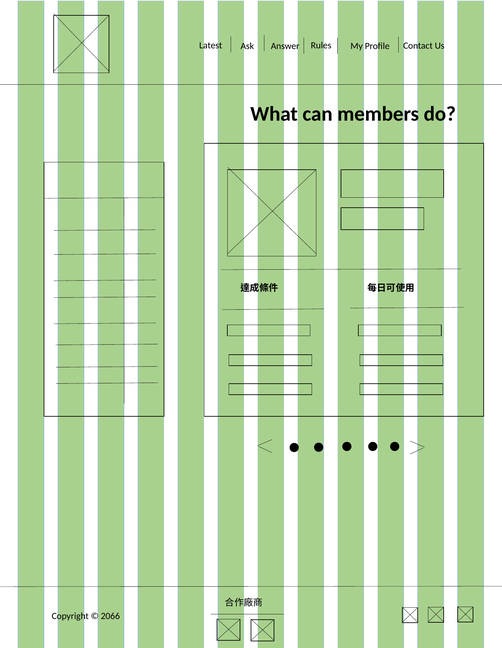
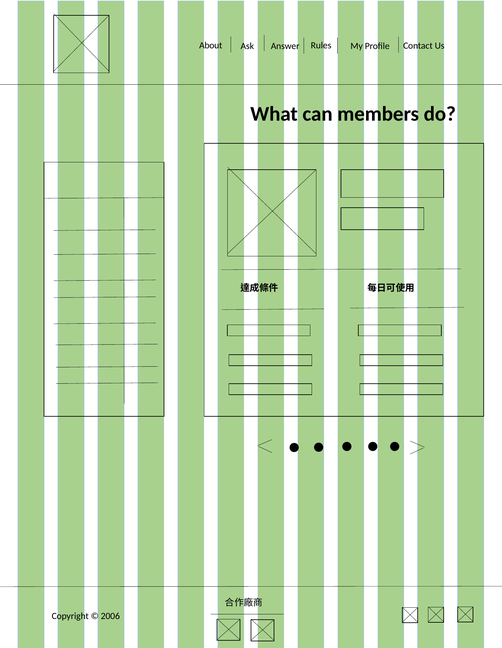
Latest: Latest -> About (211, 46)
2066: 2066 -> 2006 (110, 616)
